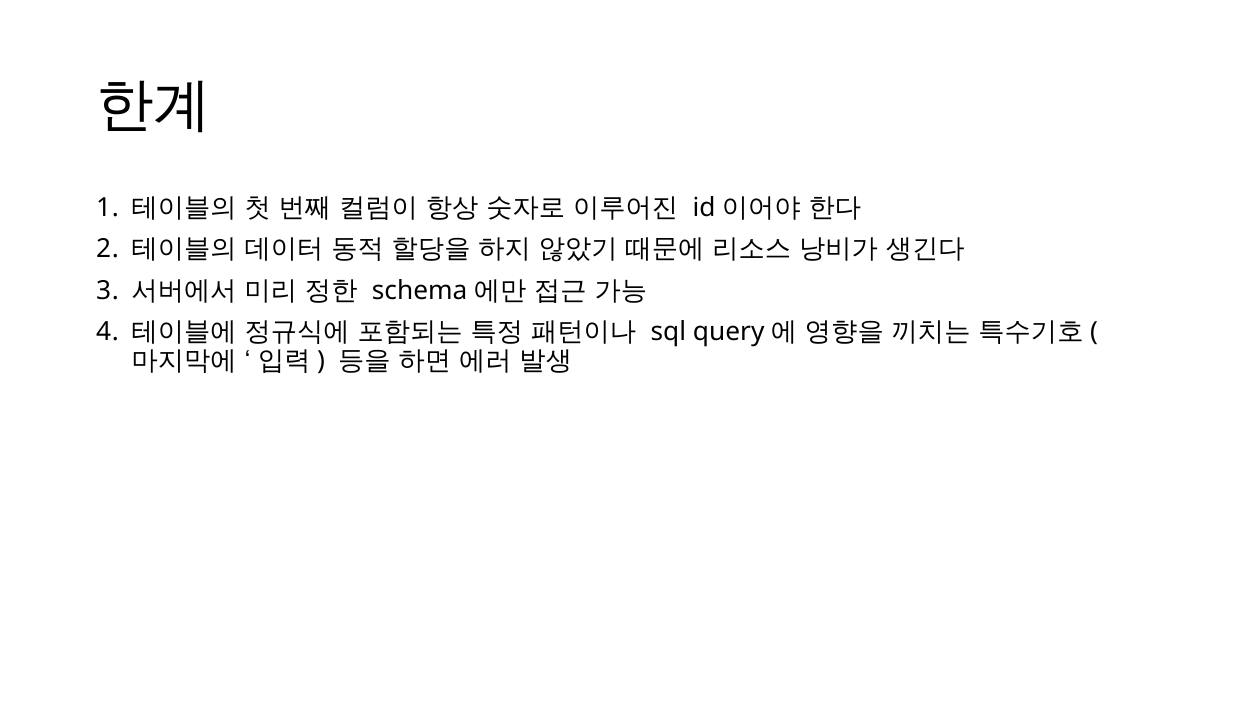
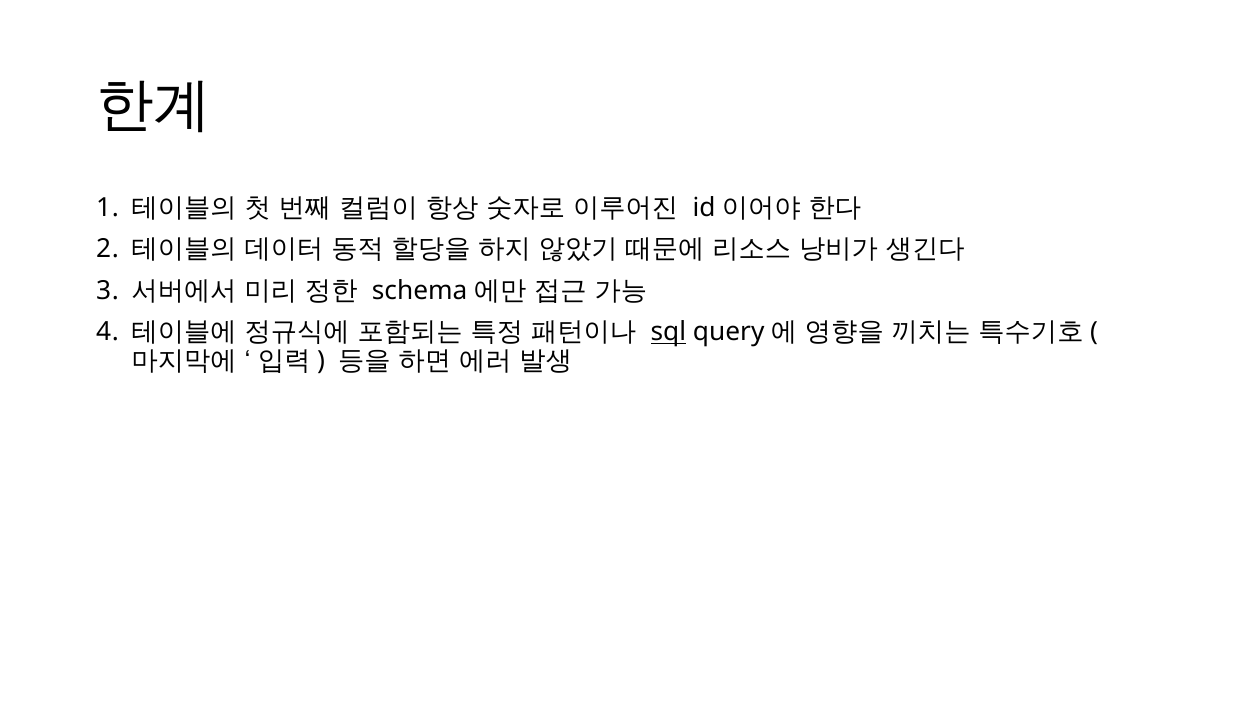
sql underline: none -> present (668, 332)
